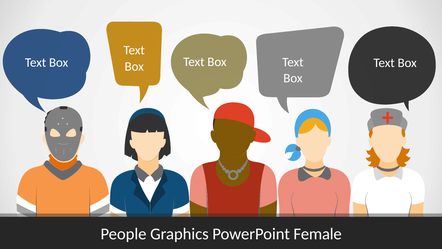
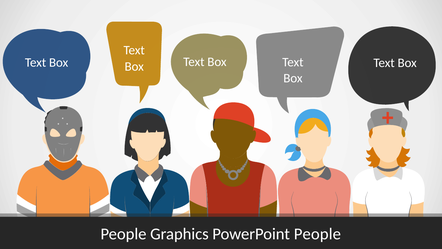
PowerPoint Female: Female -> People (317, 234)
